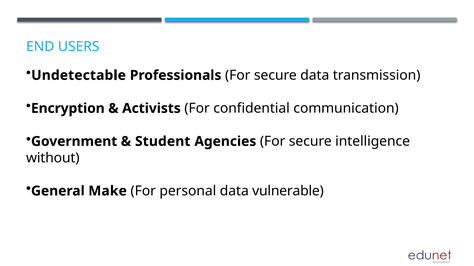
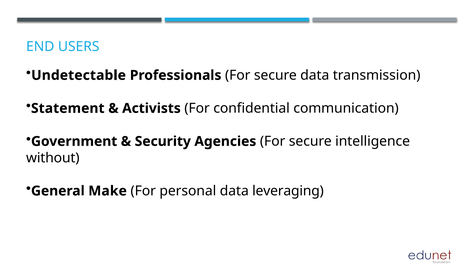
Encryption: Encryption -> Statement (68, 109)
Student: Student -> Security (163, 142)
vulnerable: vulnerable -> leveraging (288, 191)
